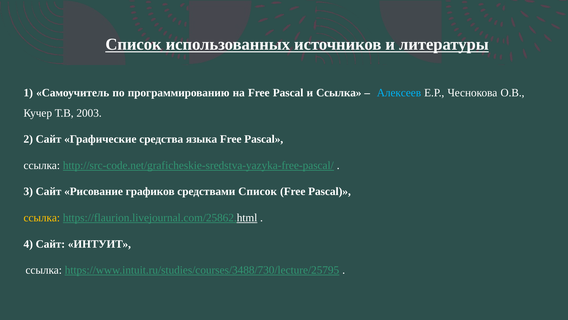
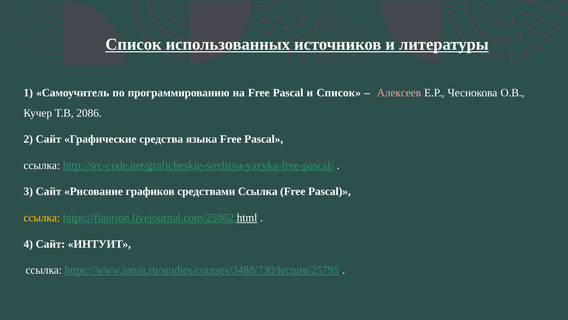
и Ссылка: Ссылка -> Список (339, 93)
Алексеев colour: light blue -> pink (399, 93)
2003: 2003 -> 2086 (89, 113)
средствами Список: Список -> Ссылка (258, 191)
